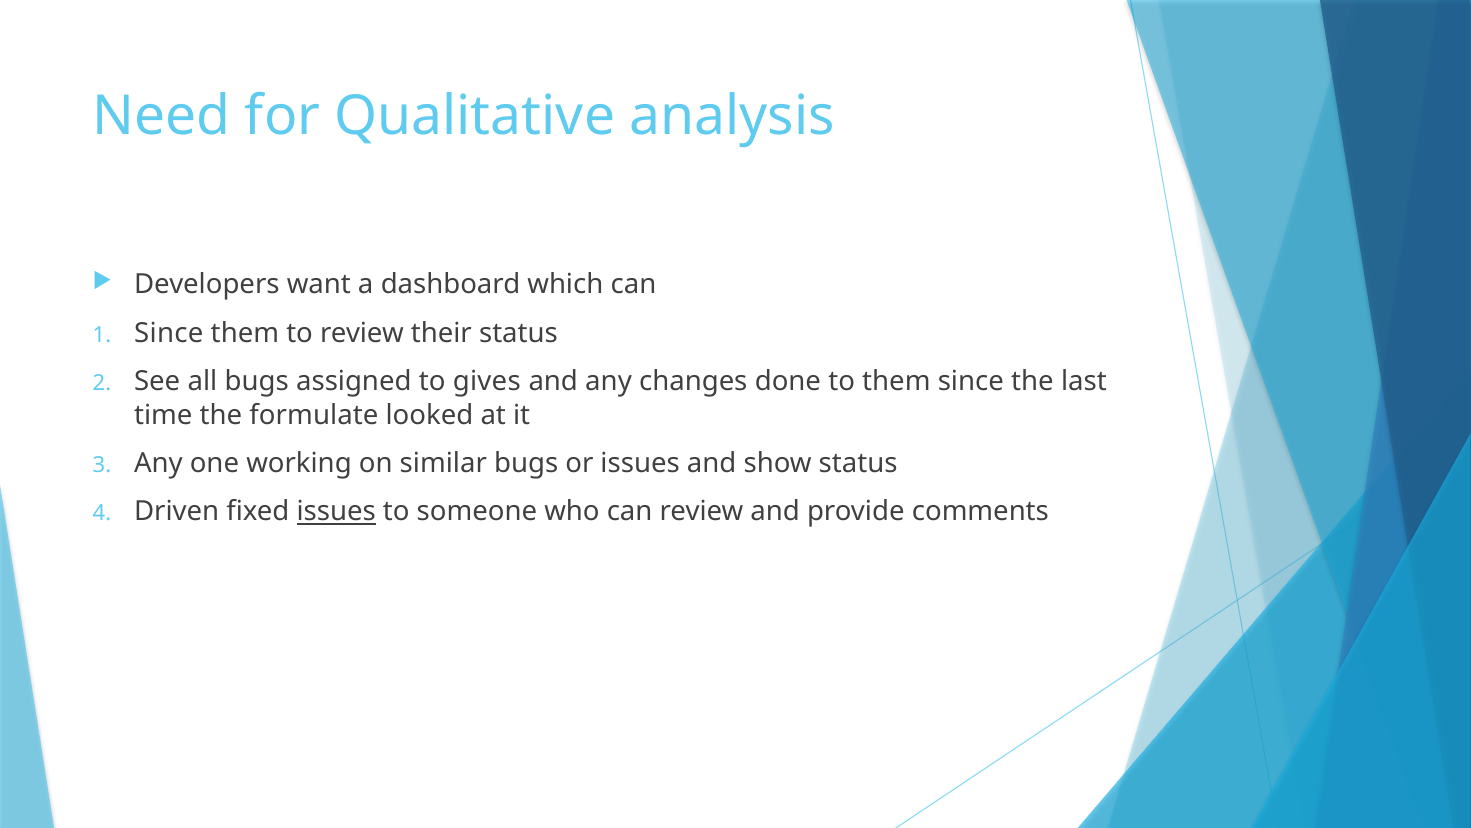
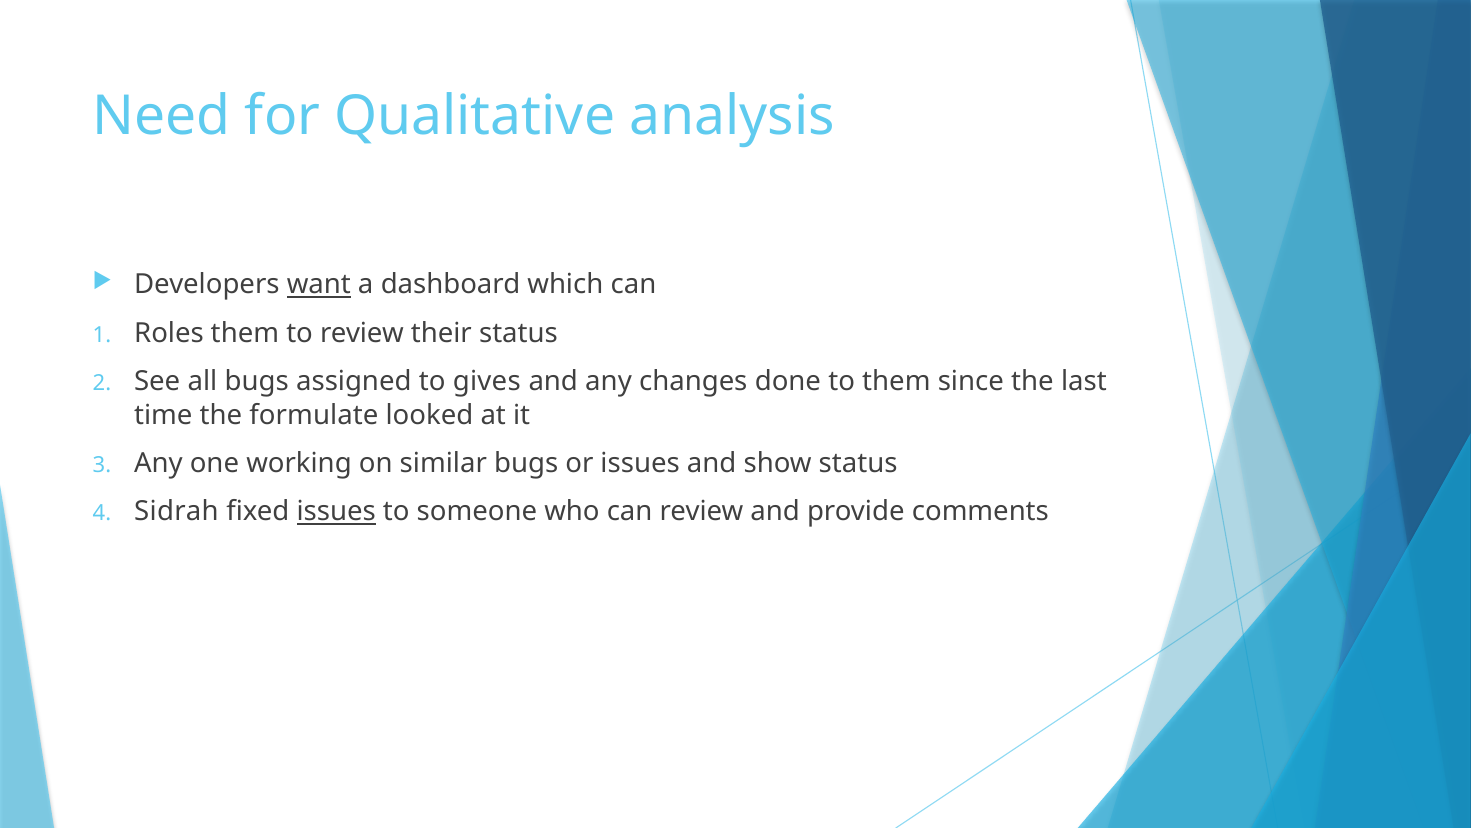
want underline: none -> present (319, 285)
Since: Since -> Roles (169, 333)
Driven: Driven -> Sidrah (176, 512)
